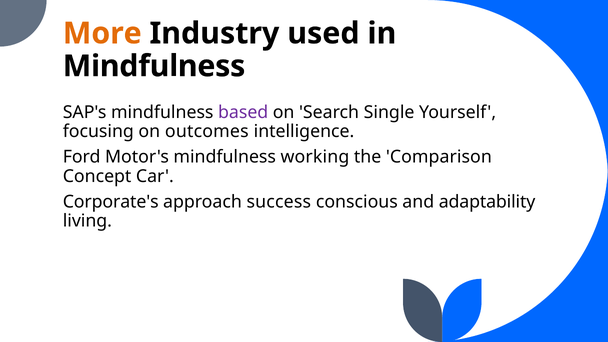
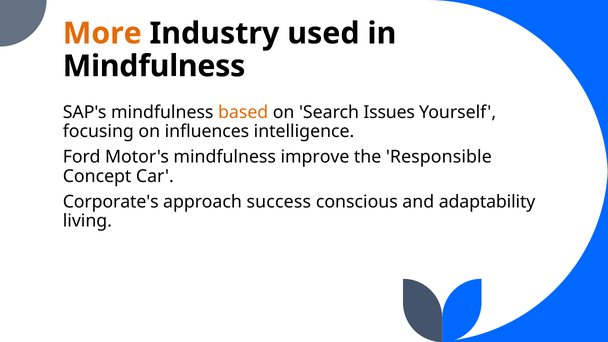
based colour: purple -> orange (243, 112)
Single: Single -> Issues (389, 112)
outcomes: outcomes -> influences (207, 132)
working: working -> improve (315, 157)
Comparison: Comparison -> Responsible (439, 157)
